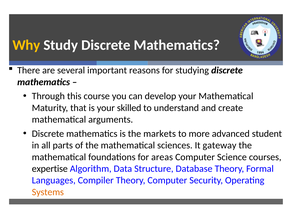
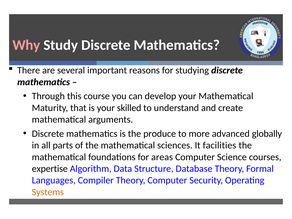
Why colour: yellow -> pink (26, 45)
markets: markets -> produce (160, 134)
student: student -> globally (267, 134)
gateway: gateway -> facilities (219, 145)
